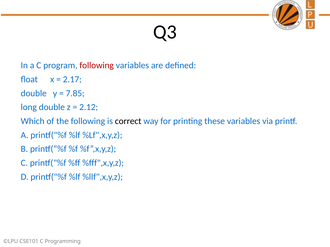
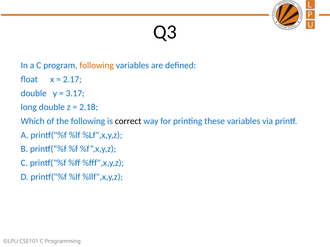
following colour: red -> orange (97, 66)
7.85: 7.85 -> 3.17 (75, 93)
2.12: 2.12 -> 2.18 (89, 107)
